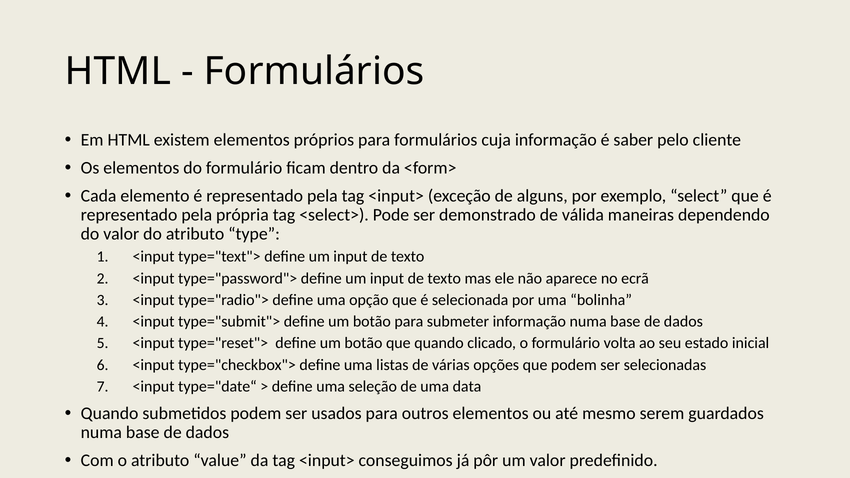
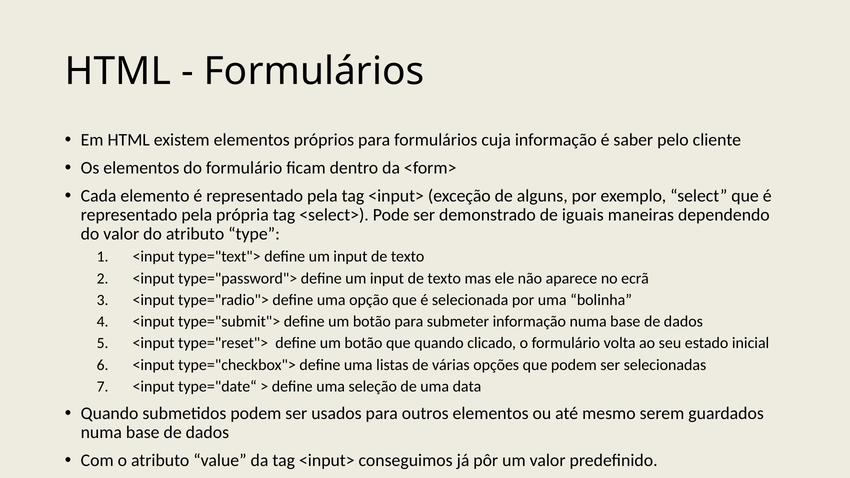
válida: válida -> iguais (583, 215)
